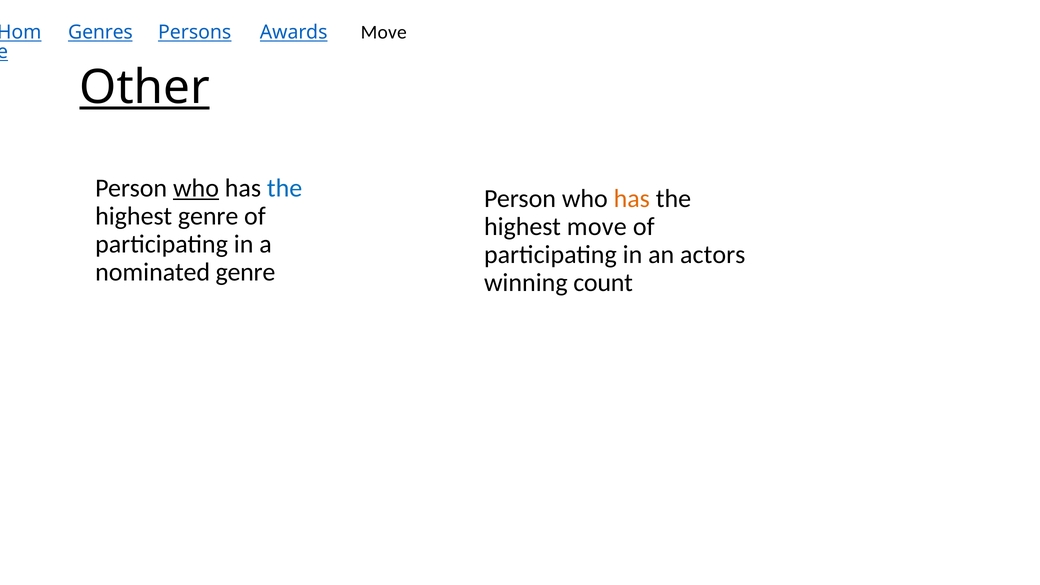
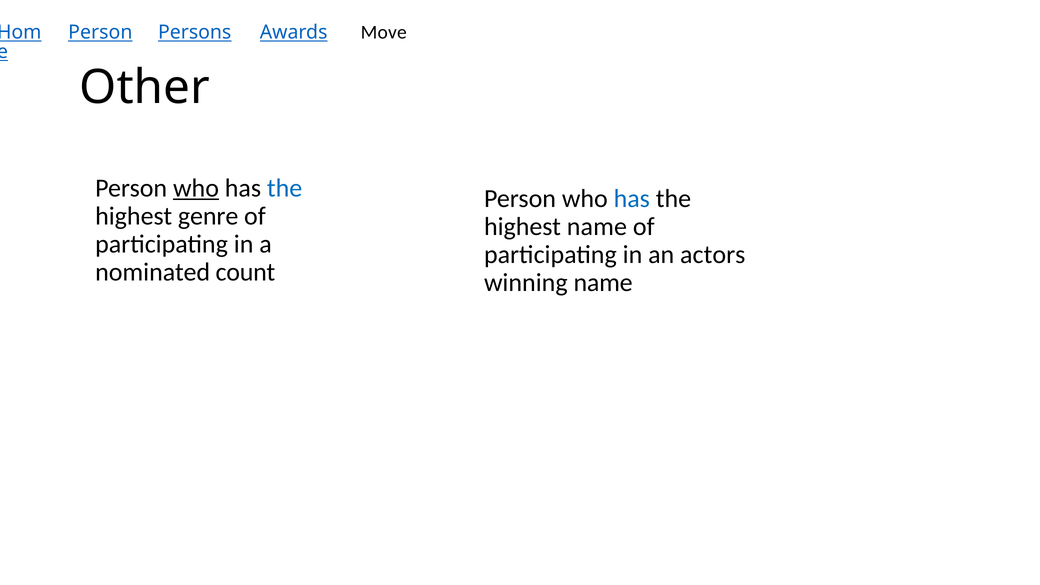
Genres: Genres -> Person (100, 32)
Other underline: present -> none (144, 87)
has colour: orange -> blue (632, 199)
highest move: move -> name (597, 227)
nominated genre: genre -> count (245, 272)
winning count: count -> name (603, 283)
